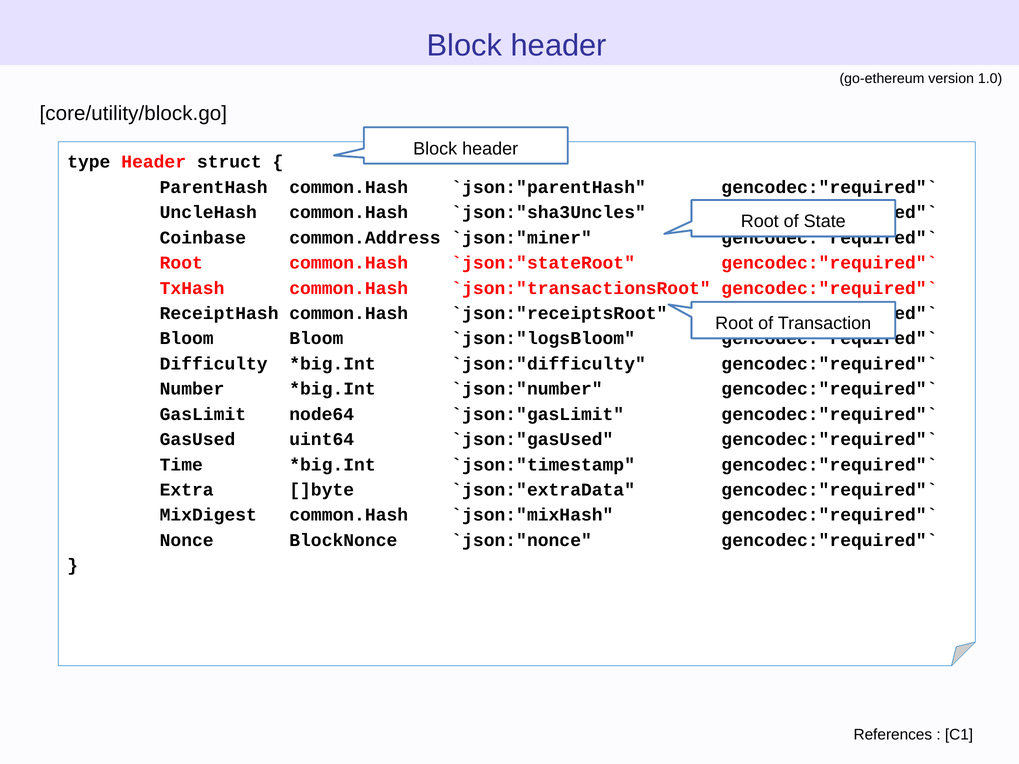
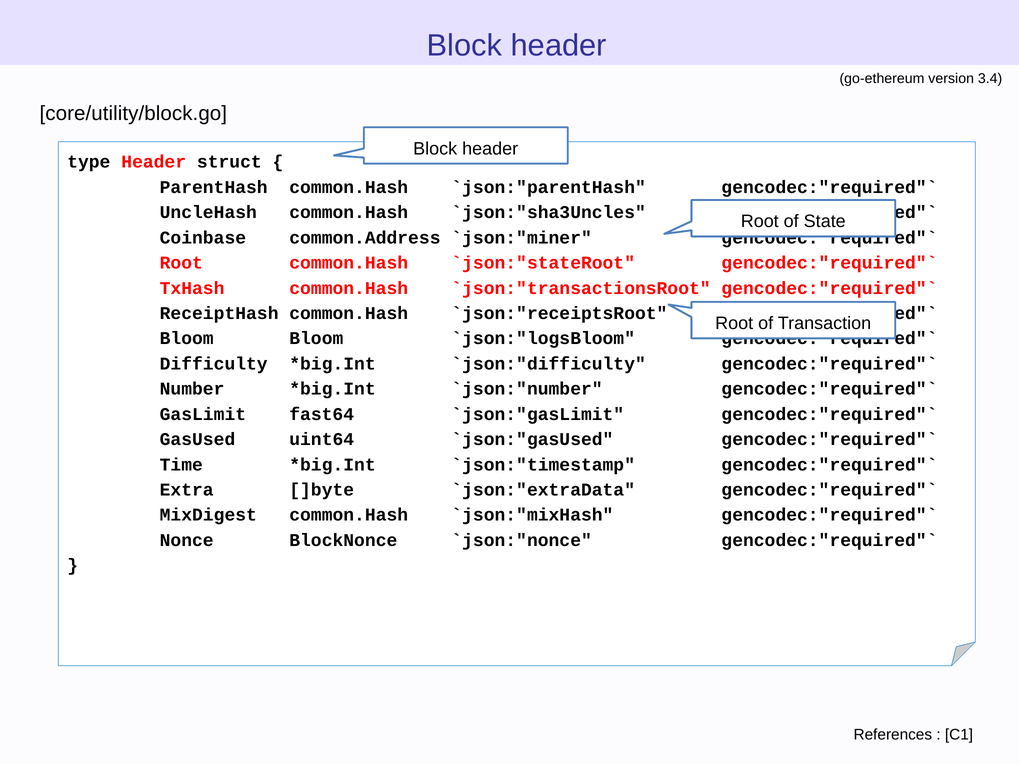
1.0: 1.0 -> 3.4 (990, 79)
node64: node64 -> fast64 (322, 414)
